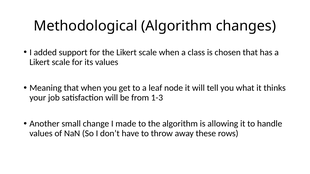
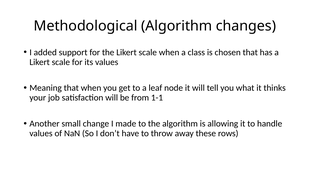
1-3: 1-3 -> 1-1 (157, 98)
